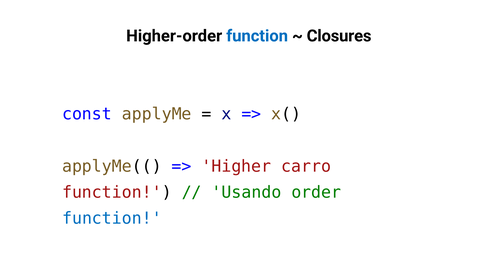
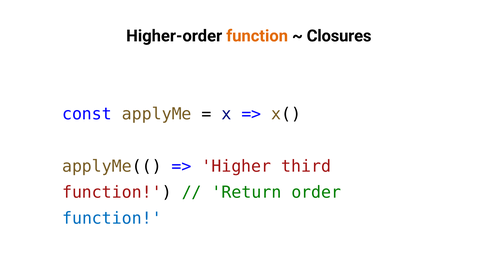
function colour: blue -> orange (257, 36)
carro: carro -> third (306, 166)
Usando: Usando -> Return (246, 192)
